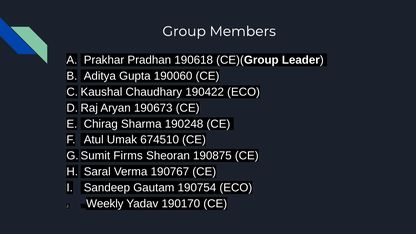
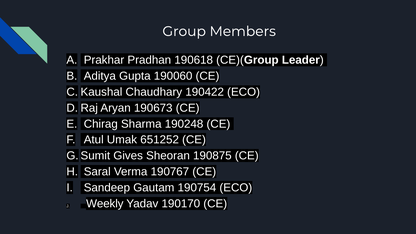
674510: 674510 -> 651252 (160, 140)
Firms: Firms -> Gives (128, 156)
